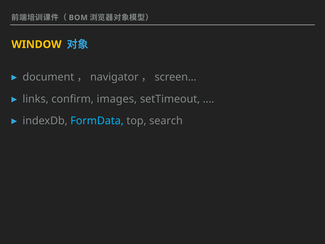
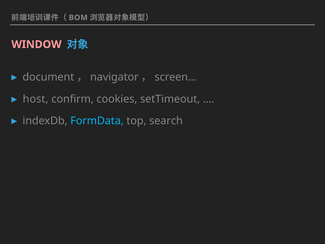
WINDOW colour: yellow -> pink (36, 44)
links: links -> host (36, 99)
images: images -> cookies (117, 99)
